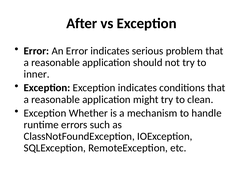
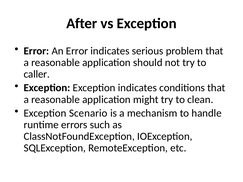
inner: inner -> caller (37, 74)
Whether: Whether -> Scenario (88, 113)
